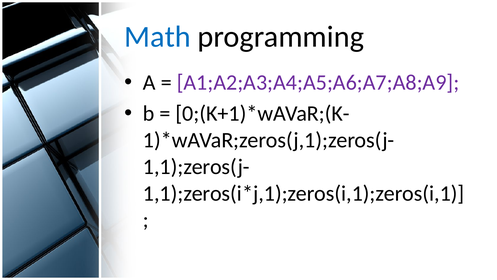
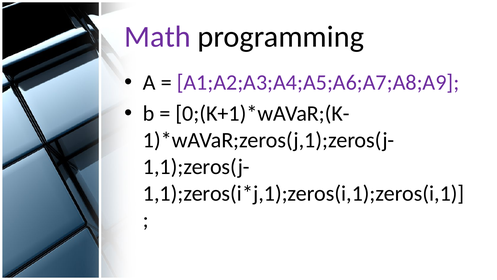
Math colour: blue -> purple (158, 37)
